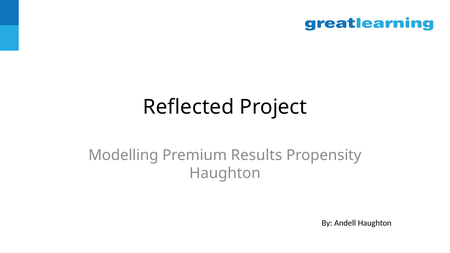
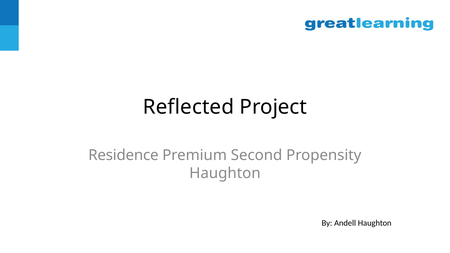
Modelling: Modelling -> Residence (123, 155)
Results: Results -> Second (257, 155)
